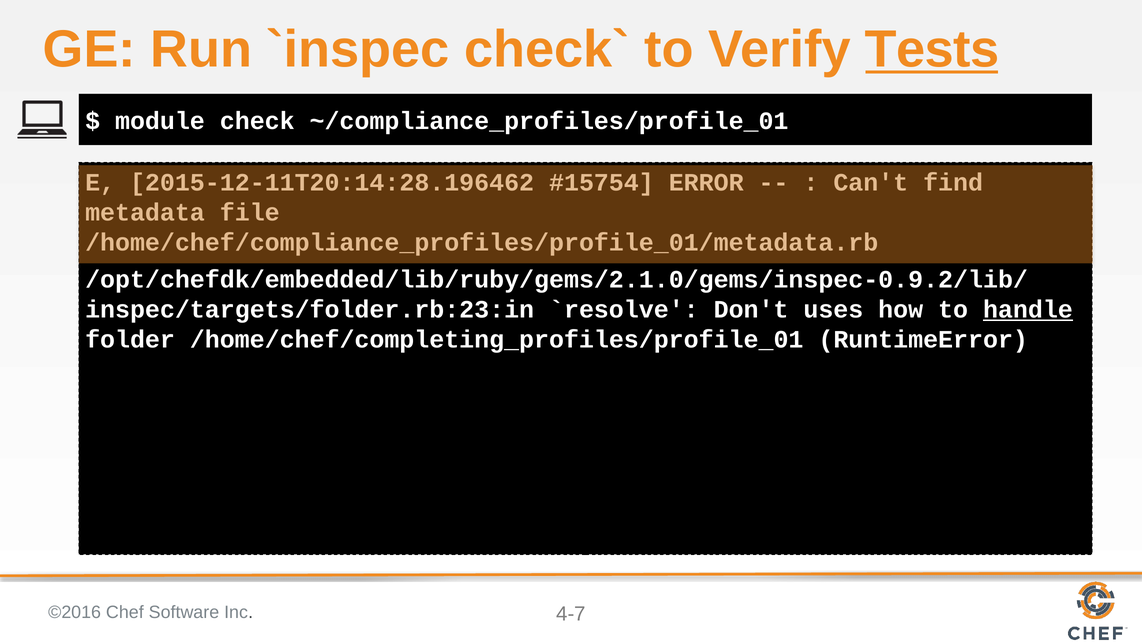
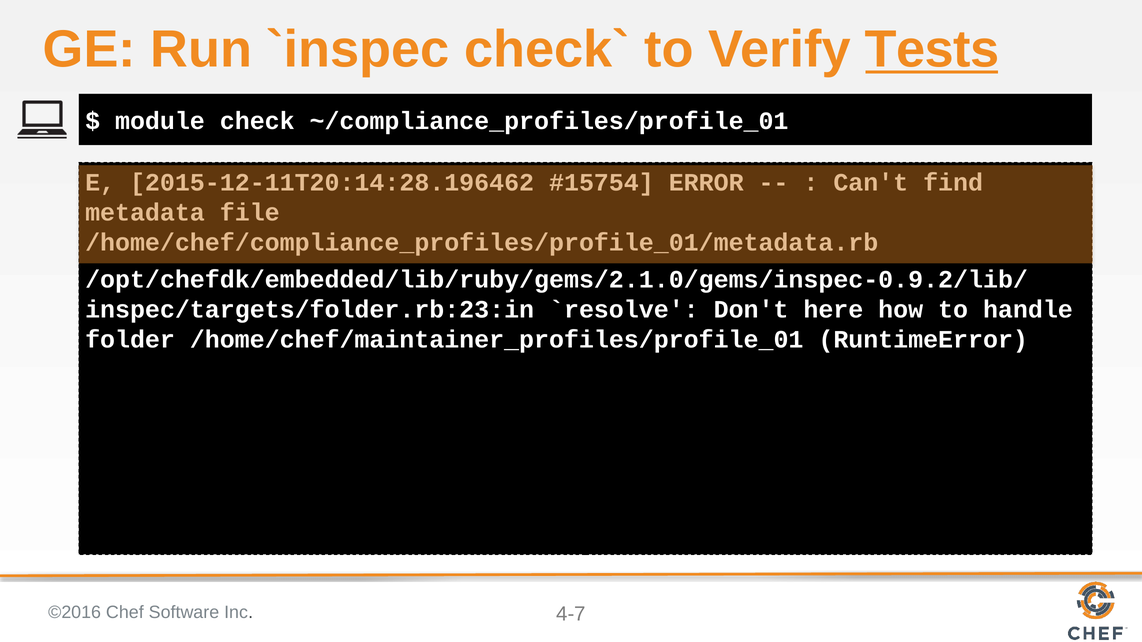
uses: uses -> here (833, 310)
handle underline: present -> none (1028, 310)
/home/chef/completing_profiles/profile_01: /home/chef/completing_profiles/profile_01 -> /home/chef/maintainer_profiles/profile_01 (497, 340)
